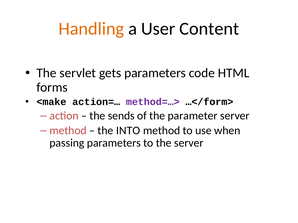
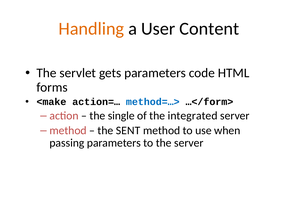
method=…> colour: purple -> blue (153, 102)
sends: sends -> single (121, 116)
parameter: parameter -> integrated (193, 116)
INTO: INTO -> SENT (128, 131)
